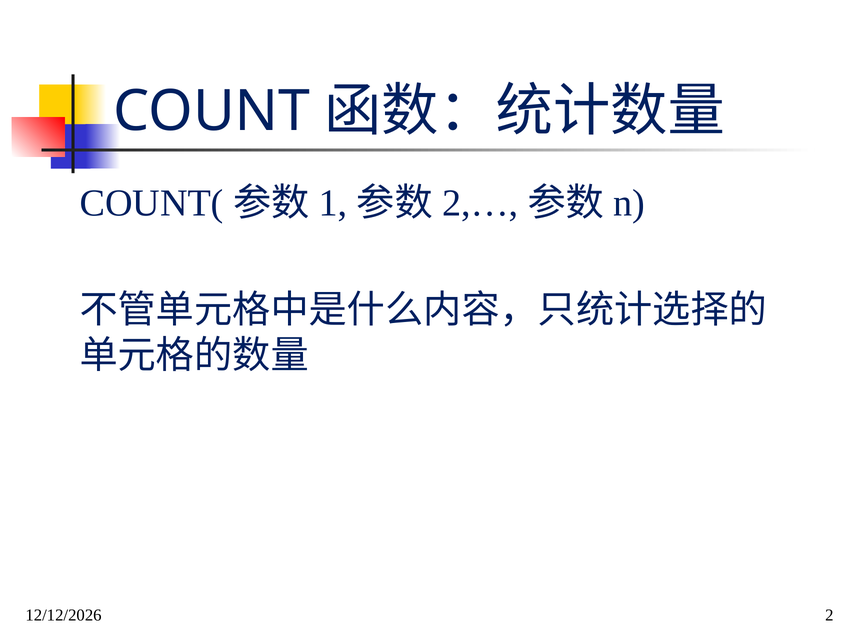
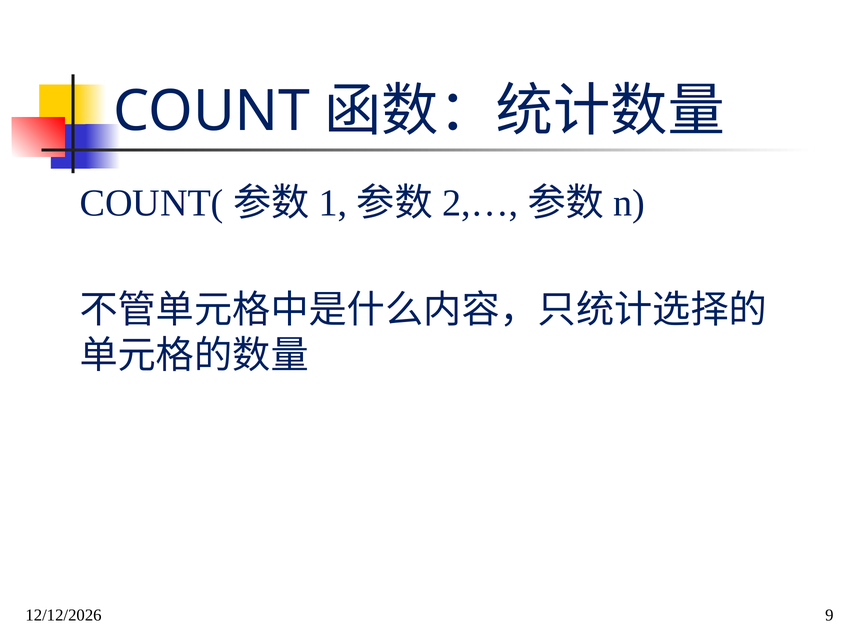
2: 2 -> 9 (829, 616)
